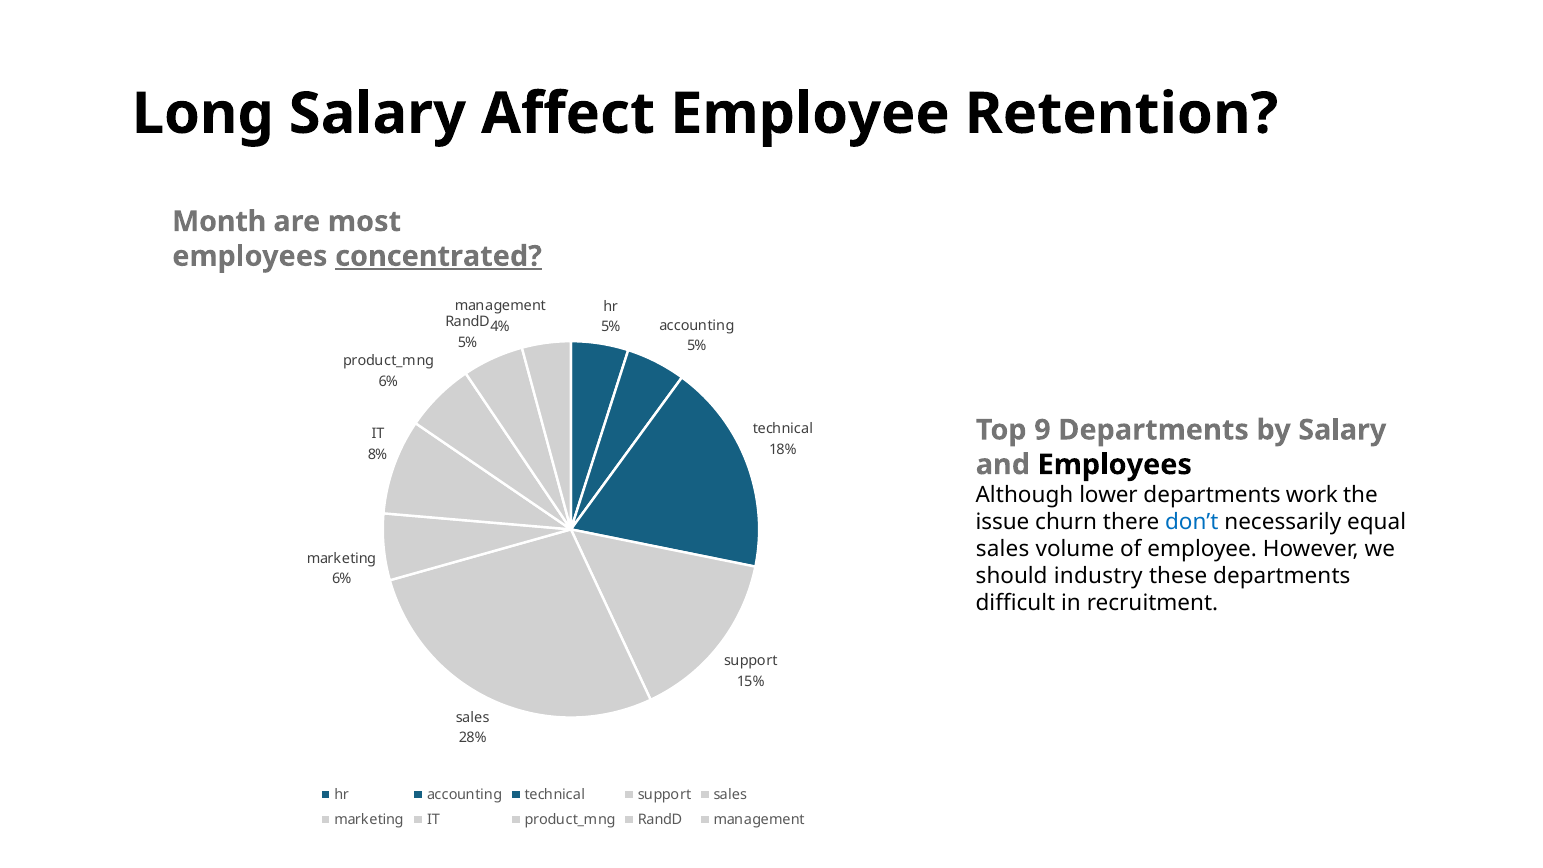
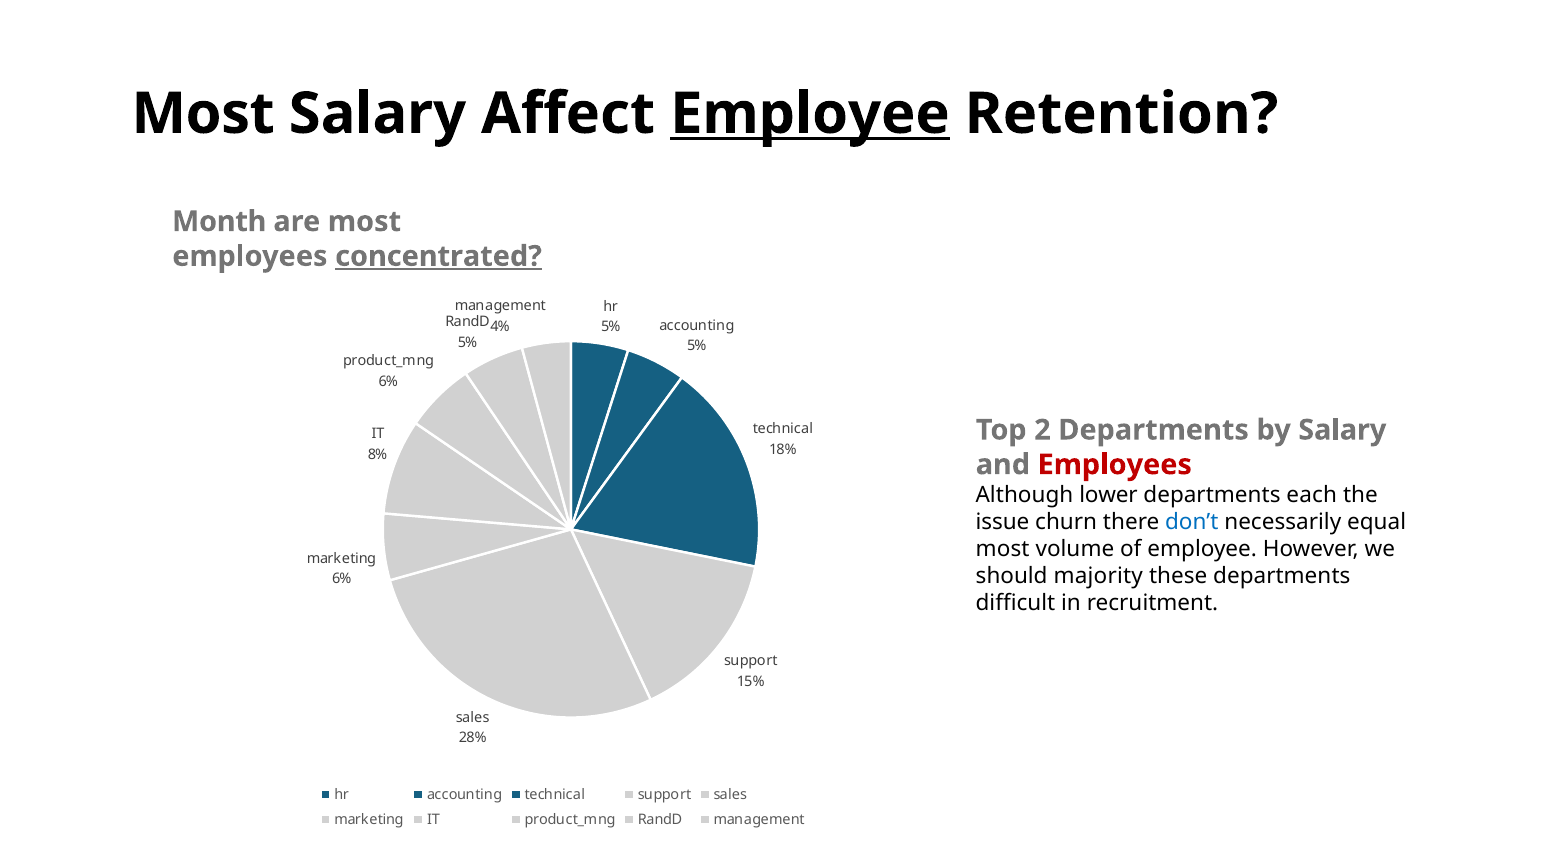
Long: Long -> Most (203, 114)
Employee underline: none -> present (810, 114)
9: 9 -> 2 (1042, 430)
Employees colour: black -> red (1115, 465)
work: work -> each (1312, 495)
sales: sales -> most (1003, 549)
industry: industry -> majority (1098, 576)
